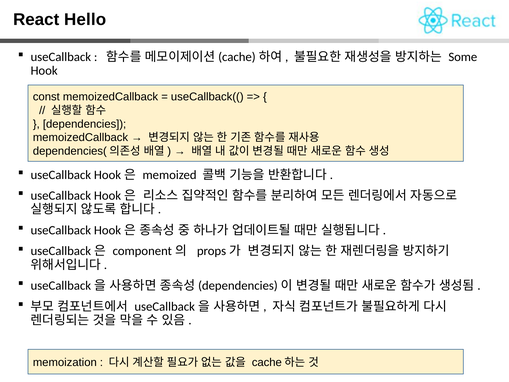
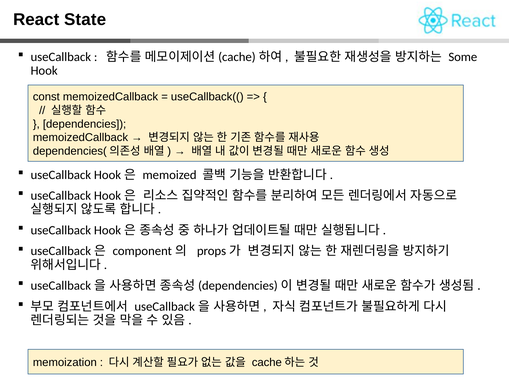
Hello: Hello -> State (85, 20)
